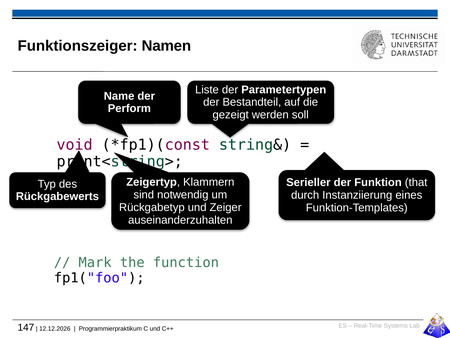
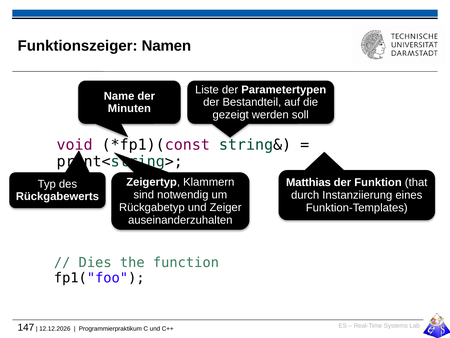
Perform: Perform -> Minuten (129, 108)
Serieller: Serieller -> Matthias (308, 182)
Mark: Mark -> Dies (95, 262)
